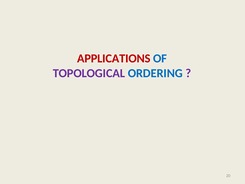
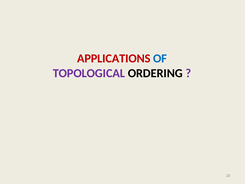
ORDERING colour: blue -> black (155, 73)
